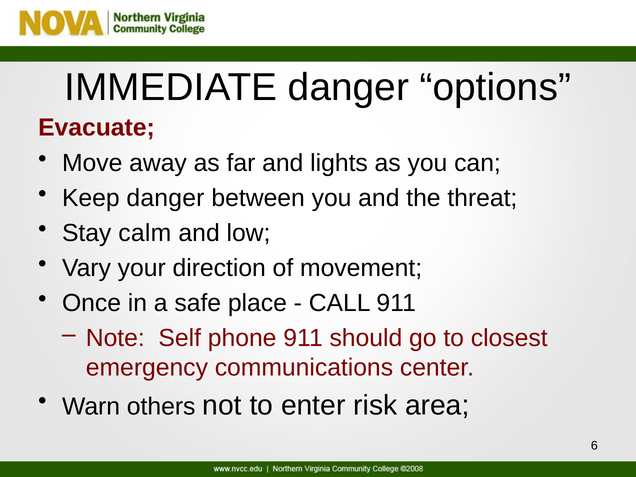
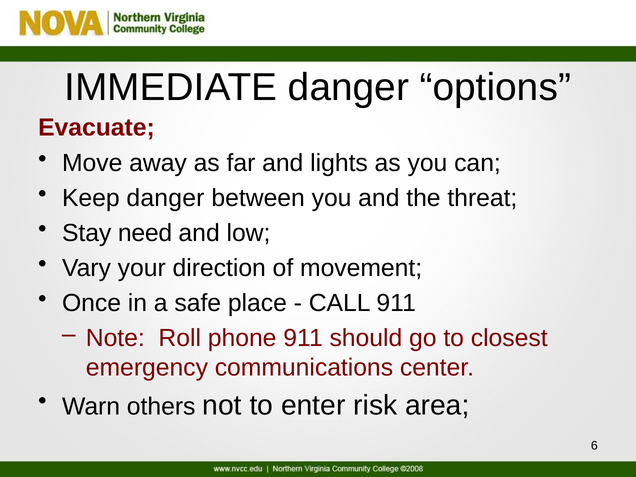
calm: calm -> need (145, 233)
Self: Self -> Roll (180, 338)
